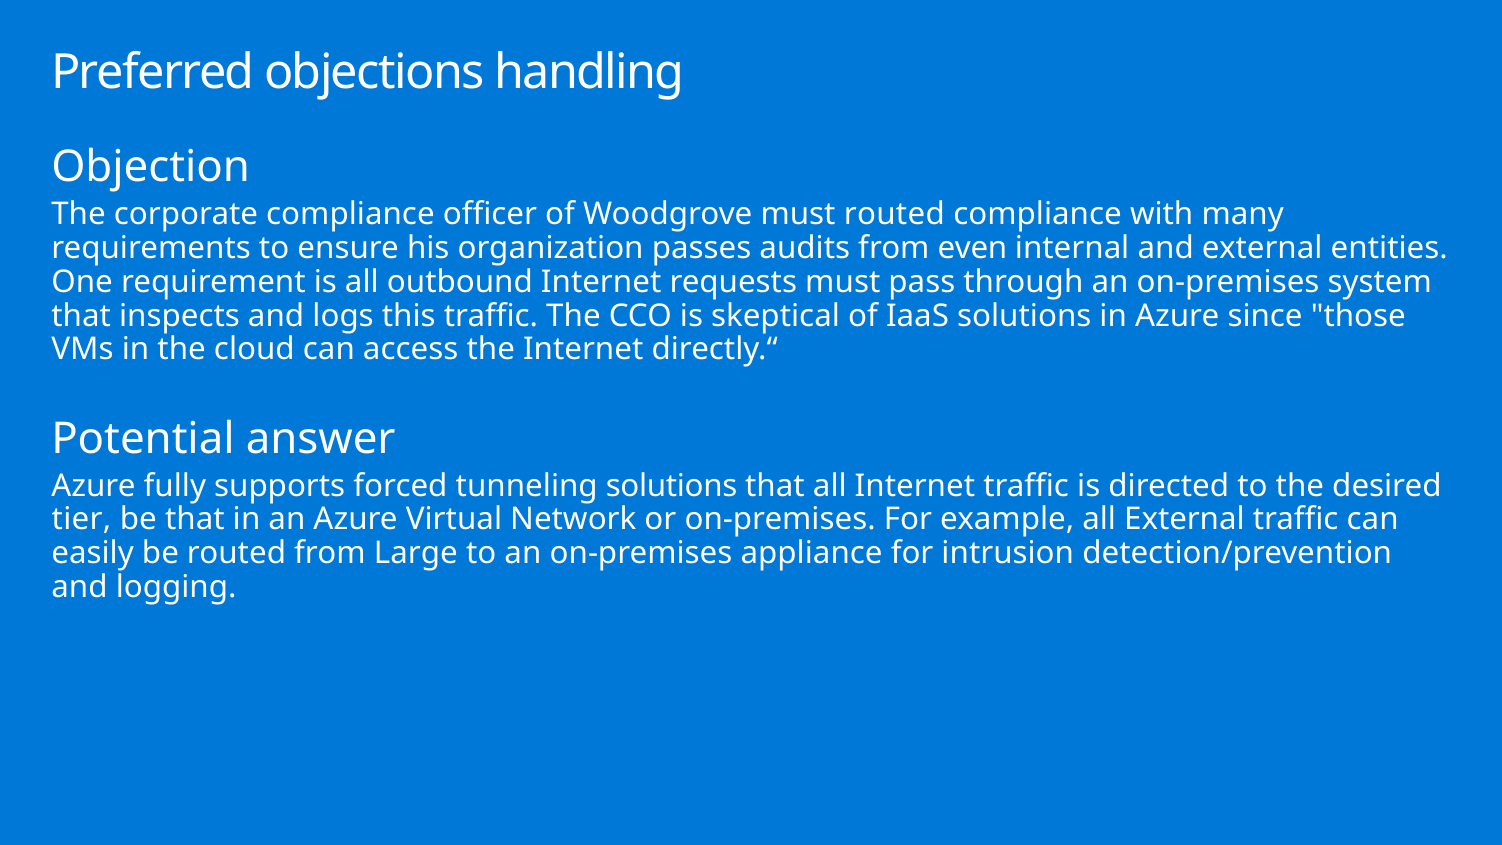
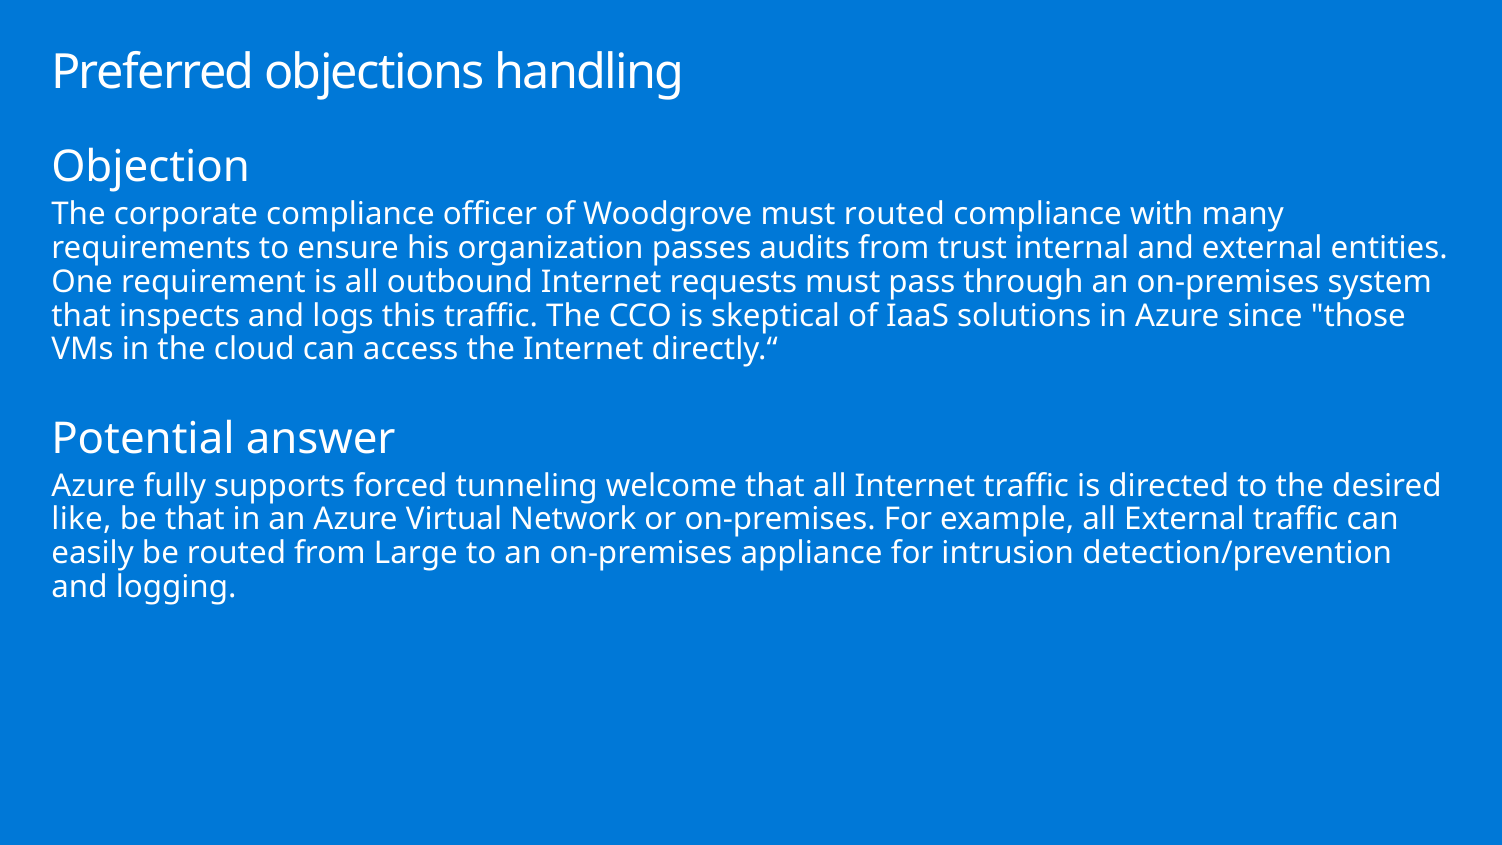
even: even -> trust (972, 248)
tunneling solutions: solutions -> welcome (671, 486)
tier: tier -> like (81, 519)
